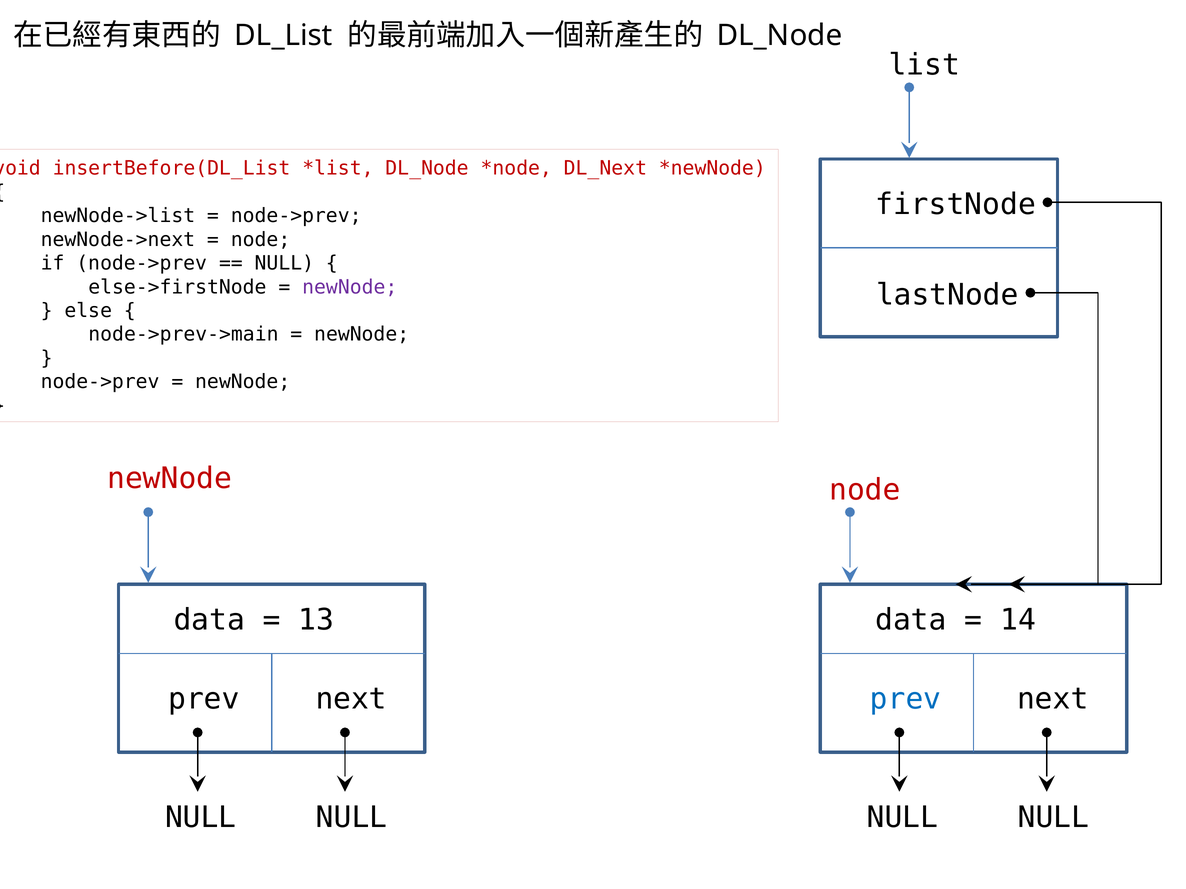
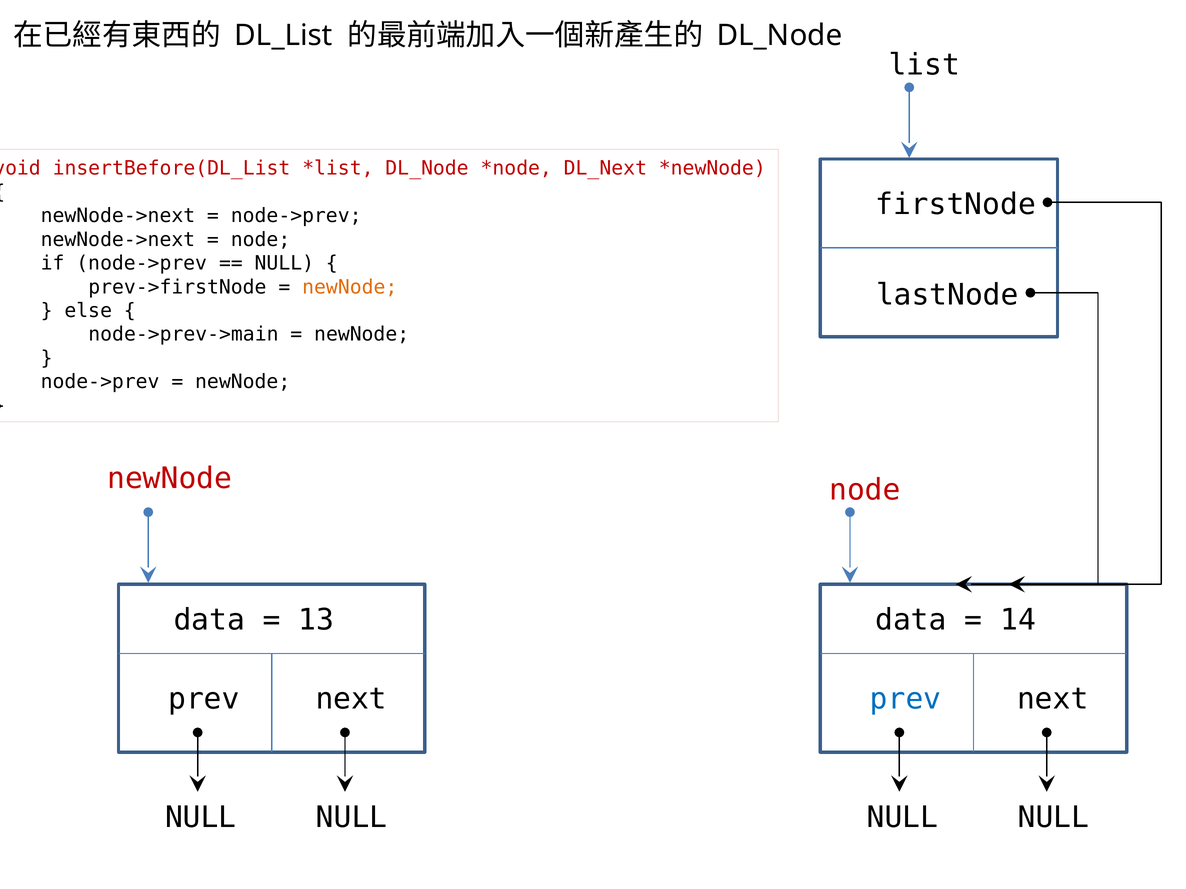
newNode->list: newNode->list -> newNode->next (118, 216)
else->firstNode: else->firstNode -> prev->firstNode (177, 287)
newNode colour: purple -> orange (350, 287)
